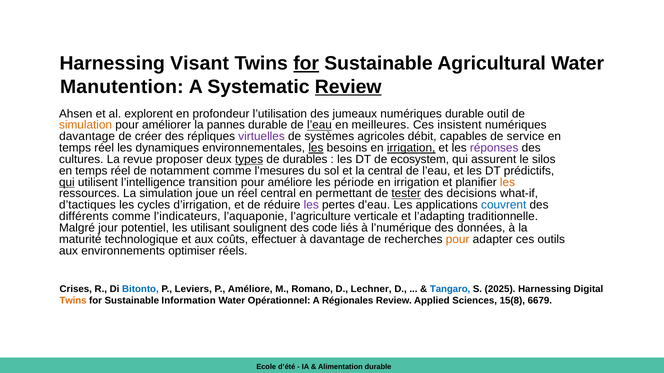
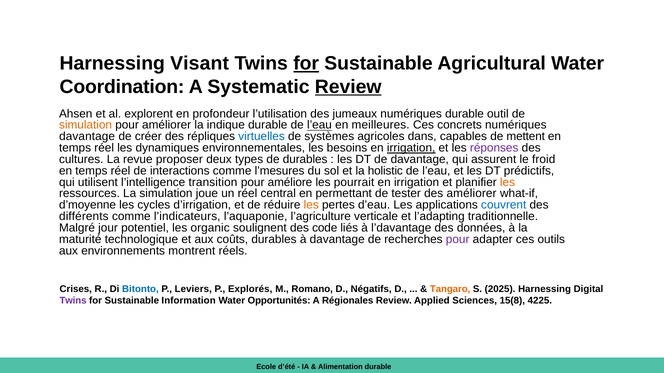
Manutention: Manutention -> Coordination (122, 87)
pannes: pannes -> indique (226, 125)
insistent: insistent -> concrets (460, 125)
virtuelles colour: purple -> blue (262, 137)
débit: débit -> dans (422, 137)
service: service -> mettent (526, 137)
les underline: present -> none (316, 148)
types underline: present -> none (249, 160)
de ecosystem: ecosystem -> davantage (420, 160)
silos: silos -> froid (544, 160)
notamment: notamment -> interactions (180, 171)
la central: central -> holistic (385, 171)
qui underline: present -> none (67, 182)
période: période -> pourrait (354, 182)
tester underline: present -> none (406, 194)
des decisions: decisions -> améliorer (472, 194)
d’tactiques: d’tactiques -> d’moyenne (88, 205)
les colour: purple -> orange (311, 205)
utilisant: utilisant -> organic (210, 228)
l’numérique: l’numérique -> l’davantage (401, 228)
coûts effectuer: effectuer -> durables (274, 240)
pour colour: orange -> purple (458, 240)
optimiser: optimiser -> montrent (192, 251)
P Améliore: Améliore -> Explorés (250, 289)
Lechner: Lechner -> Négatifs (371, 289)
Tangaro colour: blue -> orange (450, 289)
Twins colour: orange -> purple (73, 301)
Opérationnel: Opérationnel -> Opportunités (279, 301)
6679: 6679 -> 4225 (540, 301)
